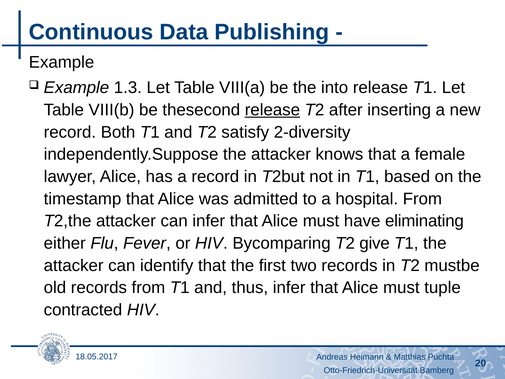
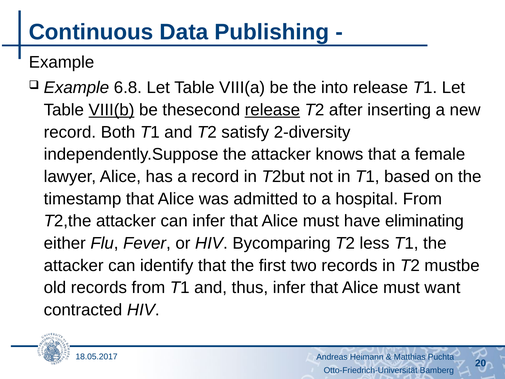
1.3: 1.3 -> 6.8 (128, 88)
VIII(b underline: none -> present (111, 110)
give: give -> less (375, 243)
tuple: tuple -> want (442, 288)
